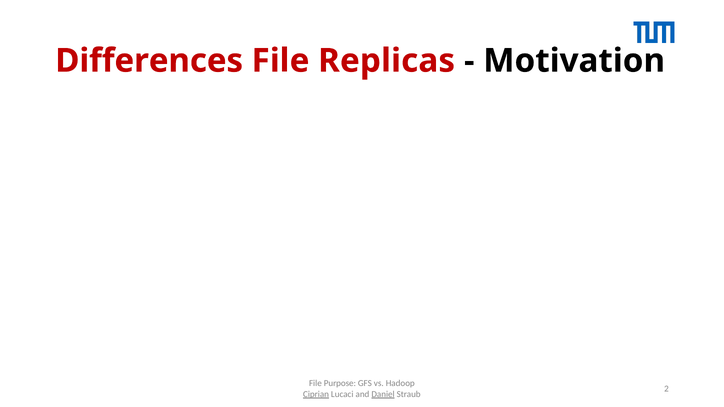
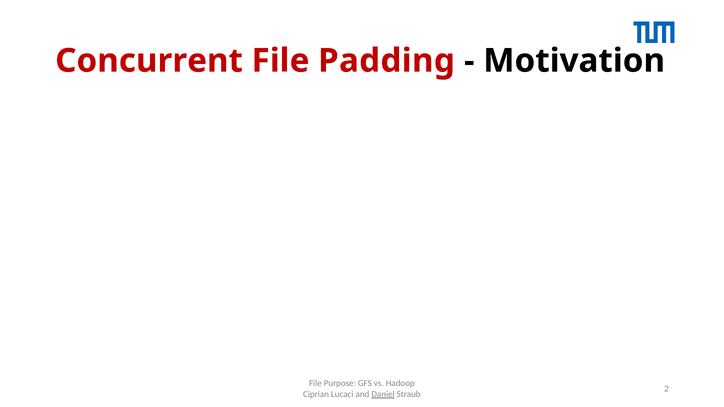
Differences: Differences -> Concurrent (149, 61)
Replicas: Replicas -> Padding (386, 61)
Ciprian underline: present -> none (316, 394)
